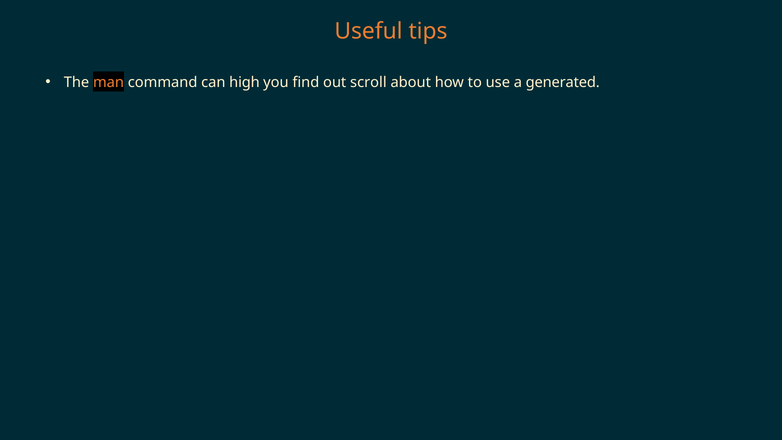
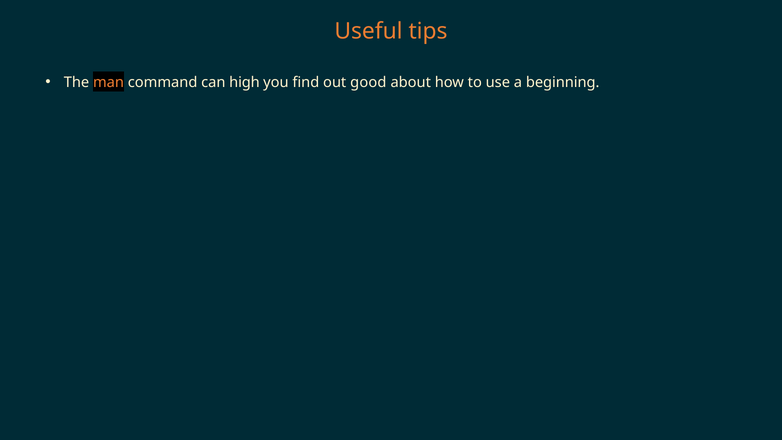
scroll: scroll -> good (368, 82)
generated: generated -> beginning (563, 82)
